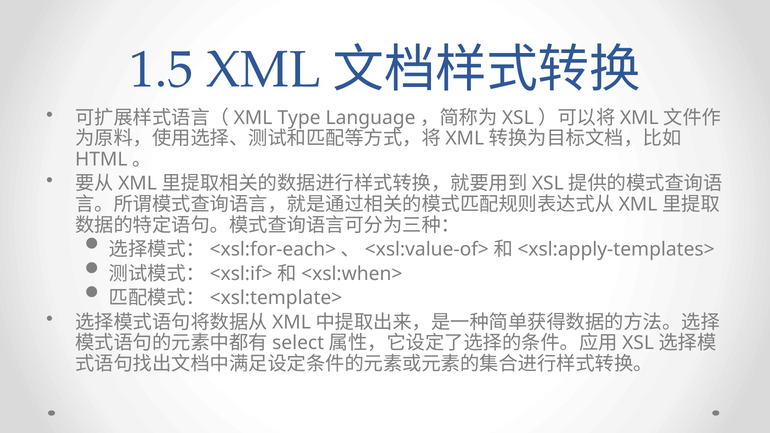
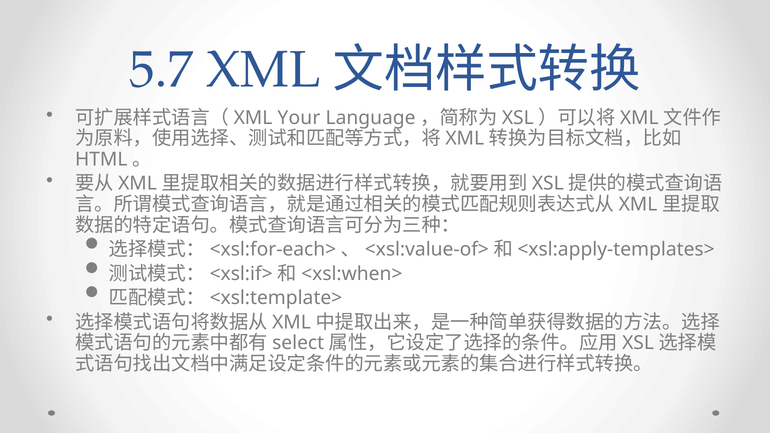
1.5: 1.5 -> 5.7 (161, 70)
Type: Type -> Your (299, 118)
